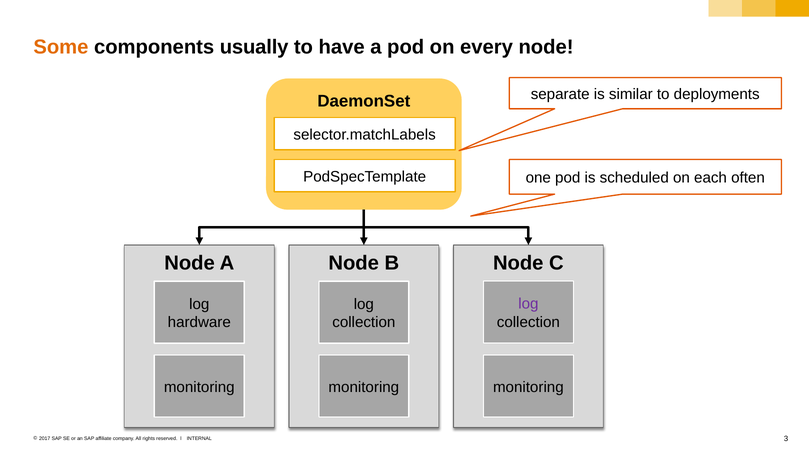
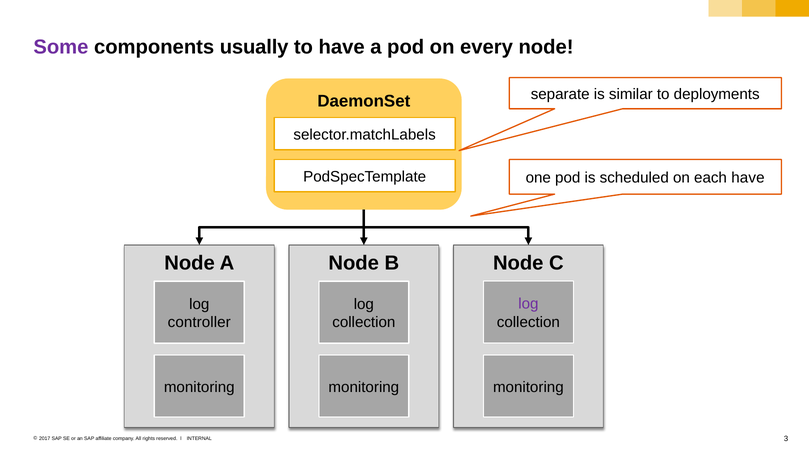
Some colour: orange -> purple (61, 47)
each often: often -> have (748, 178)
hardware: hardware -> controller (199, 322)
